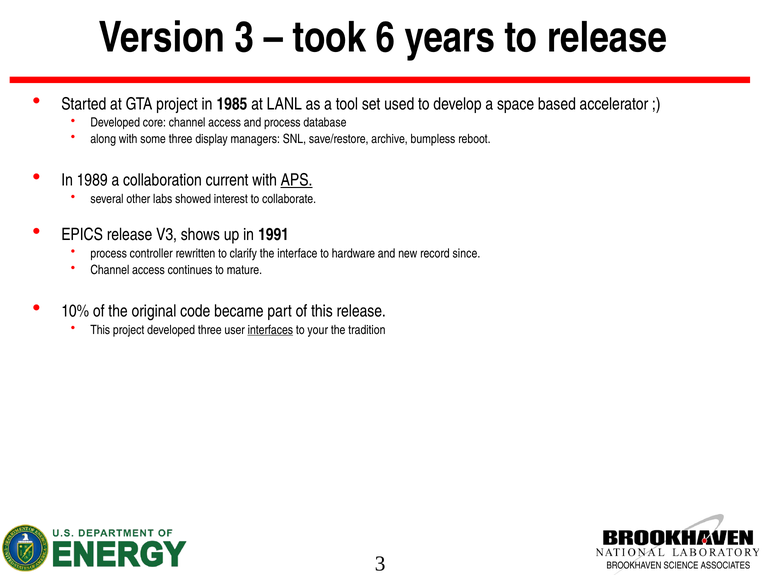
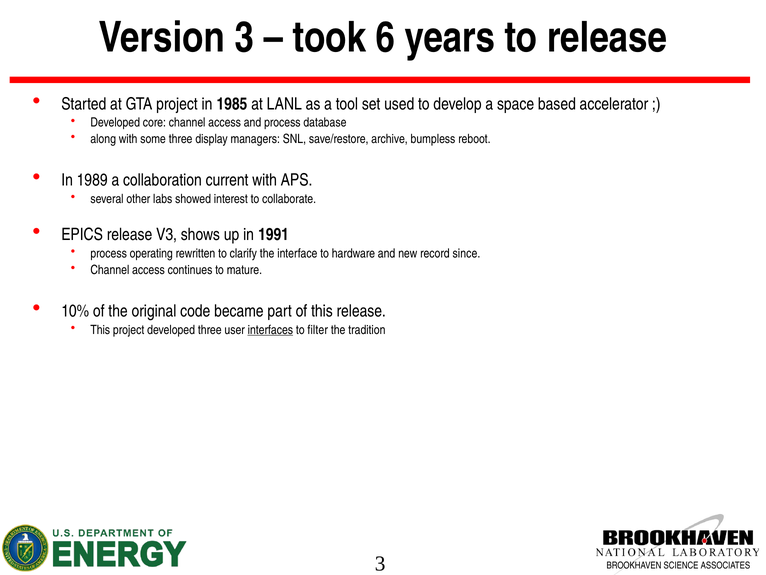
APS underline: present -> none (297, 180)
controller: controller -> operating (151, 253)
your: your -> filter (318, 330)
